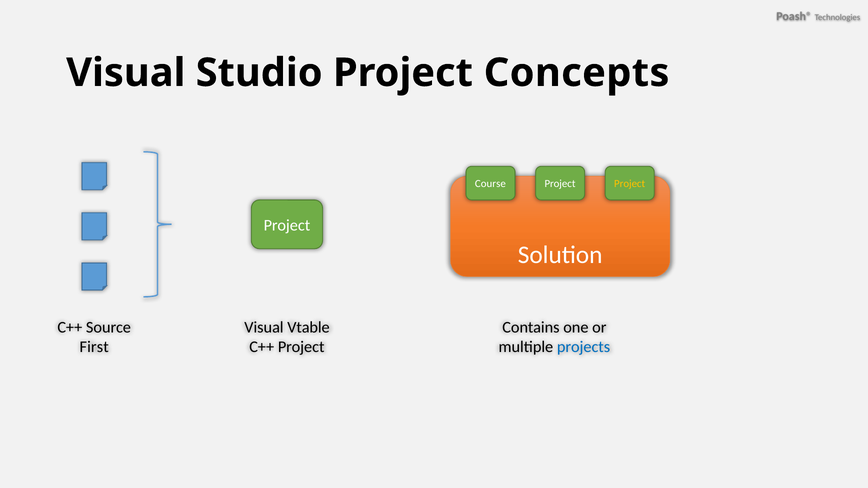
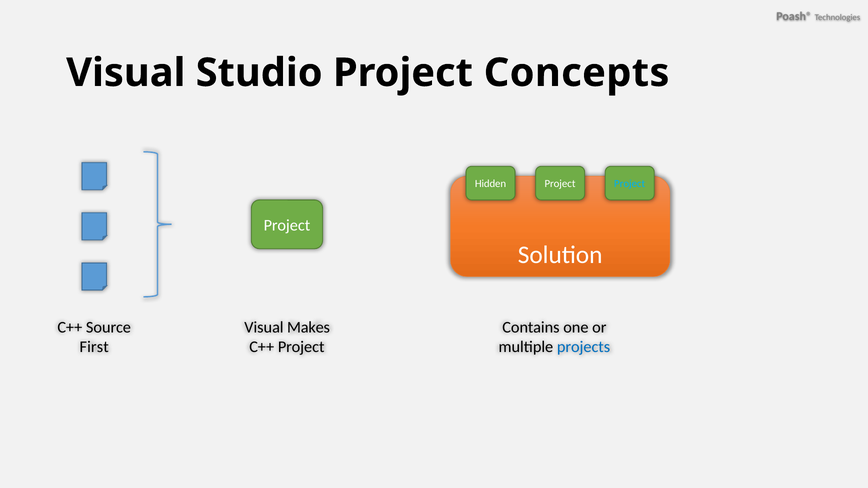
Course: Course -> Hidden (491, 184)
Project colour: yellow -> light blue (630, 184)
Vtable: Vtable -> Makes (309, 327)
